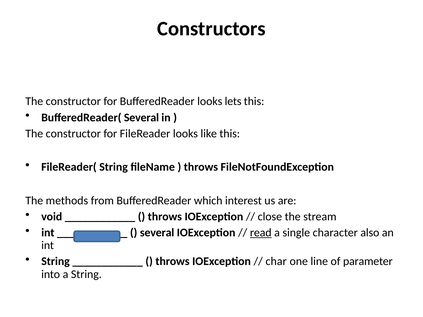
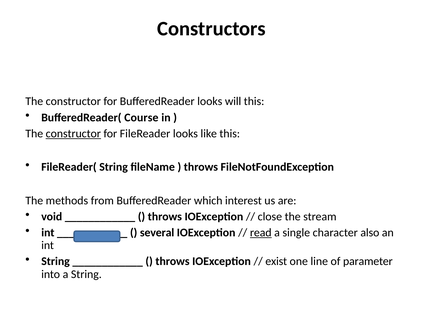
lets: lets -> will (233, 102)
BufferedReader( Several: Several -> Course (141, 118)
constructor underline: none -> present (73, 134)
char: char -> exist (276, 262)
